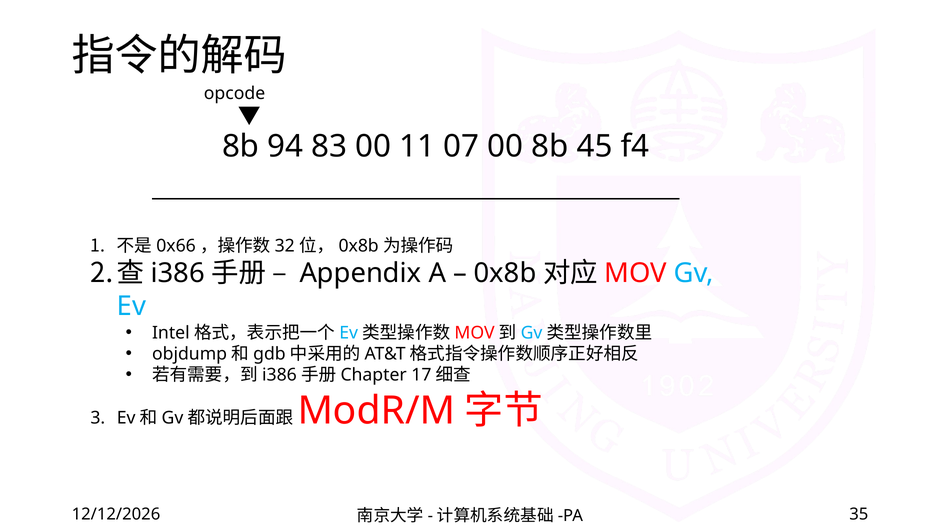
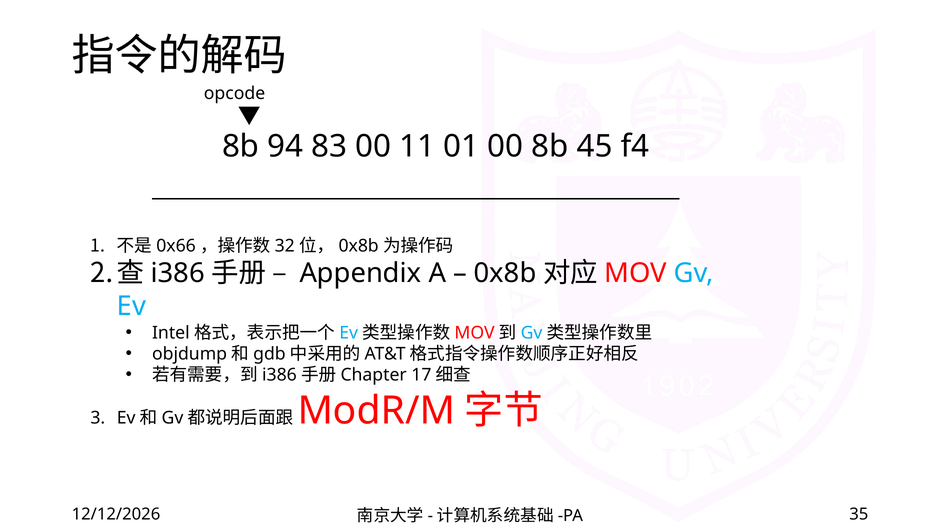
07: 07 -> 01 (461, 146)
